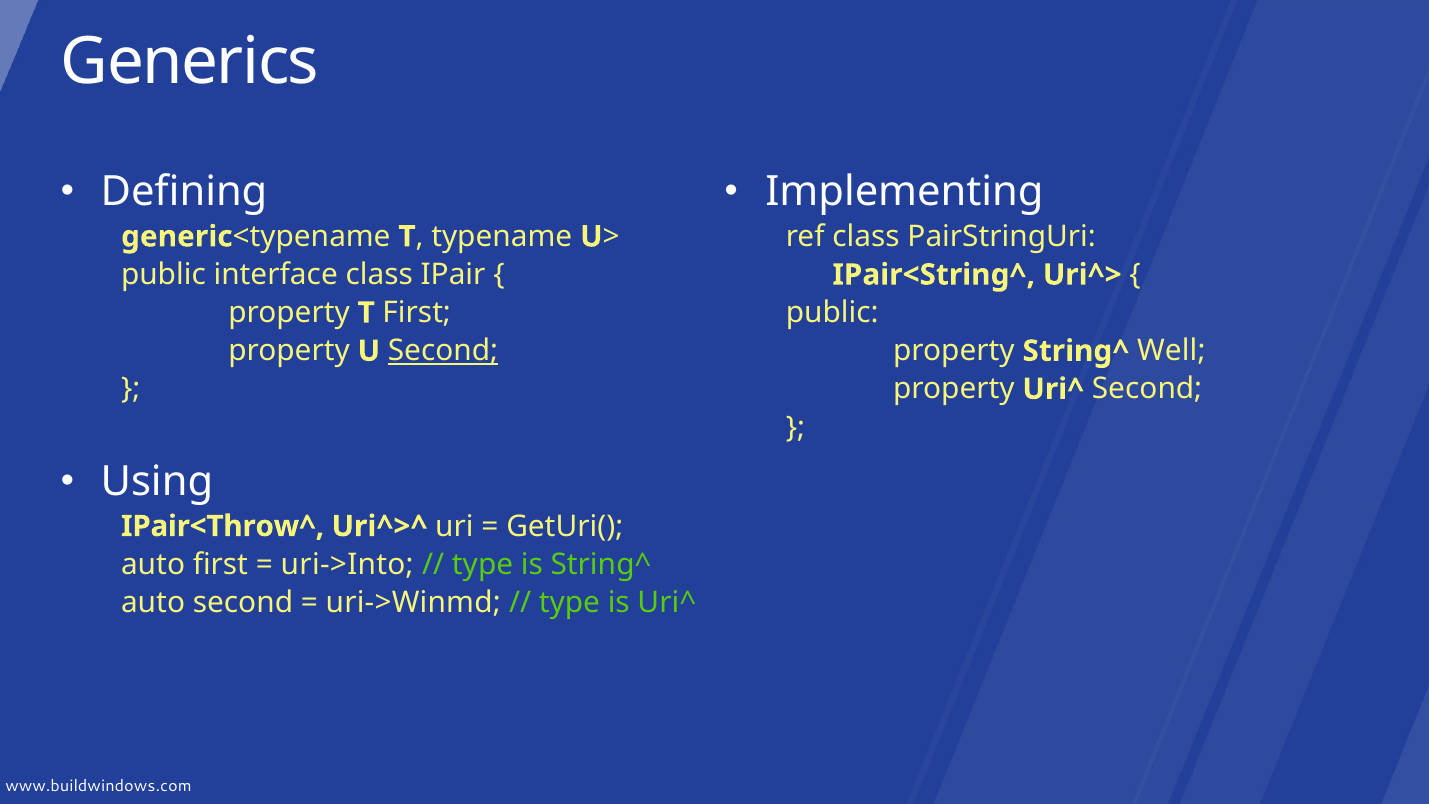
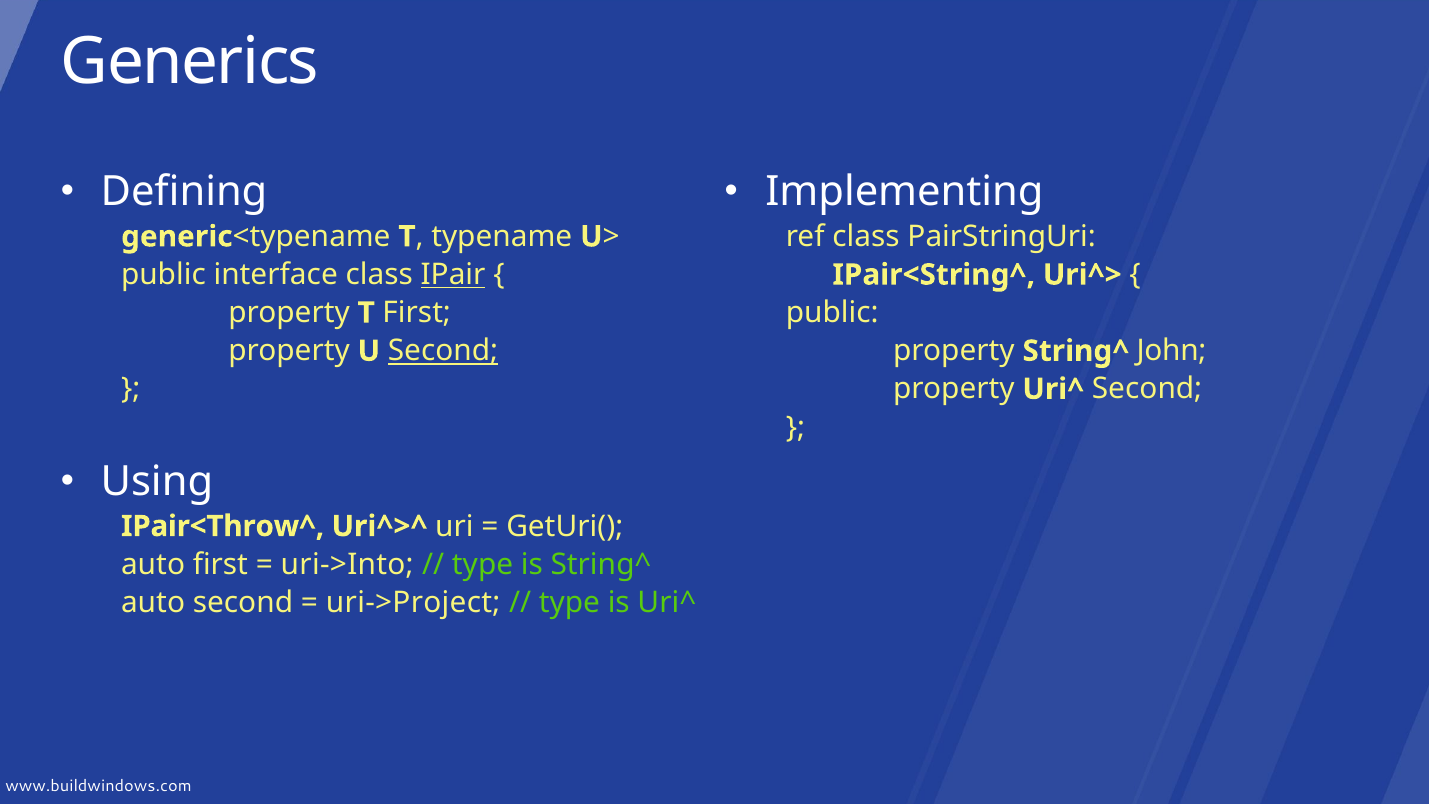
IPair underline: none -> present (453, 275)
Well: Well -> John (1172, 351)
uri->Winmd: uri->Winmd -> uri->Project (413, 603)
